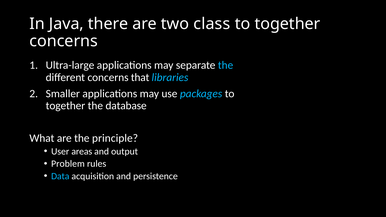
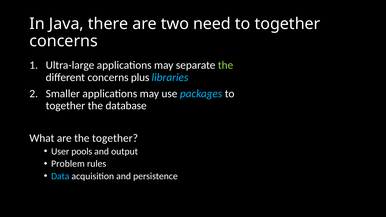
class: class -> need (212, 24)
the colour: light blue -> light green (226, 65)
that: that -> plus (140, 77)
the principle: principle -> together (115, 138)
areas: areas -> pools (82, 151)
